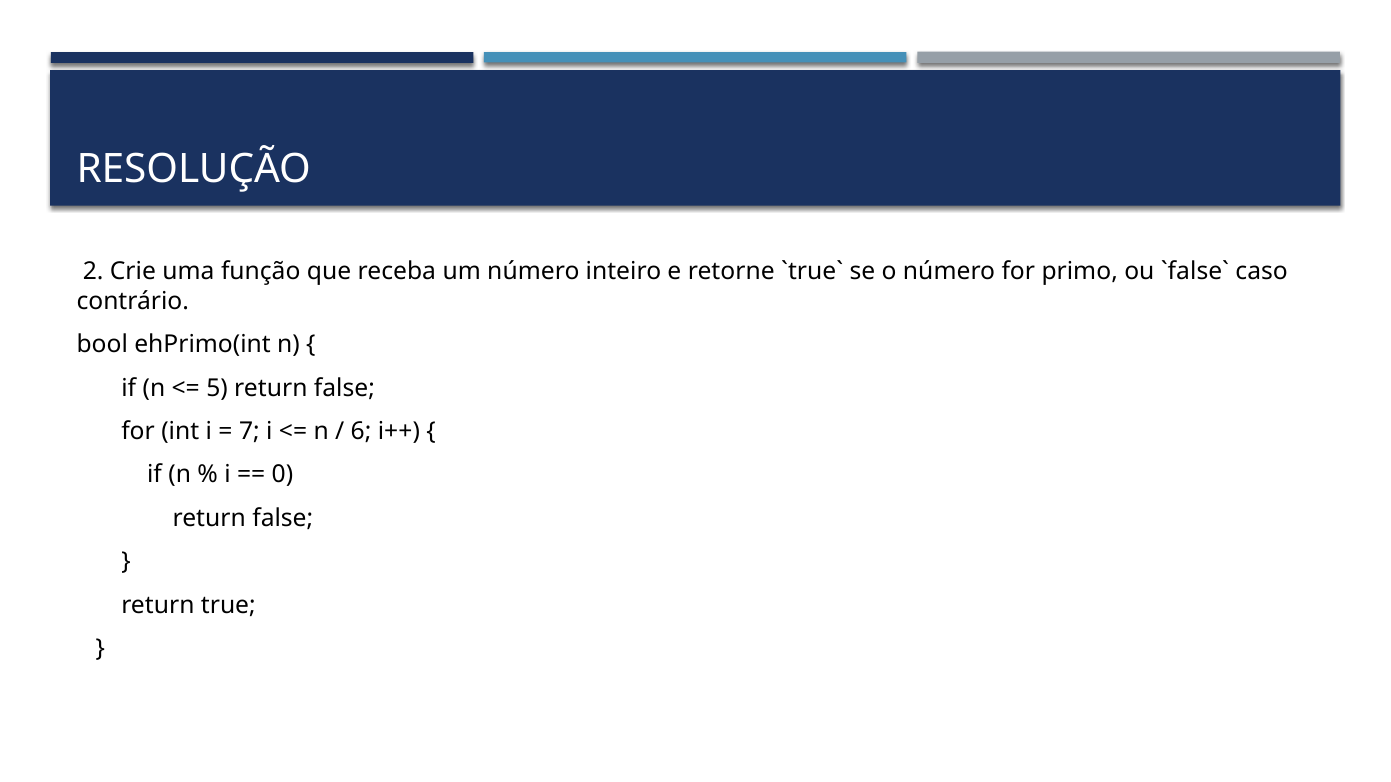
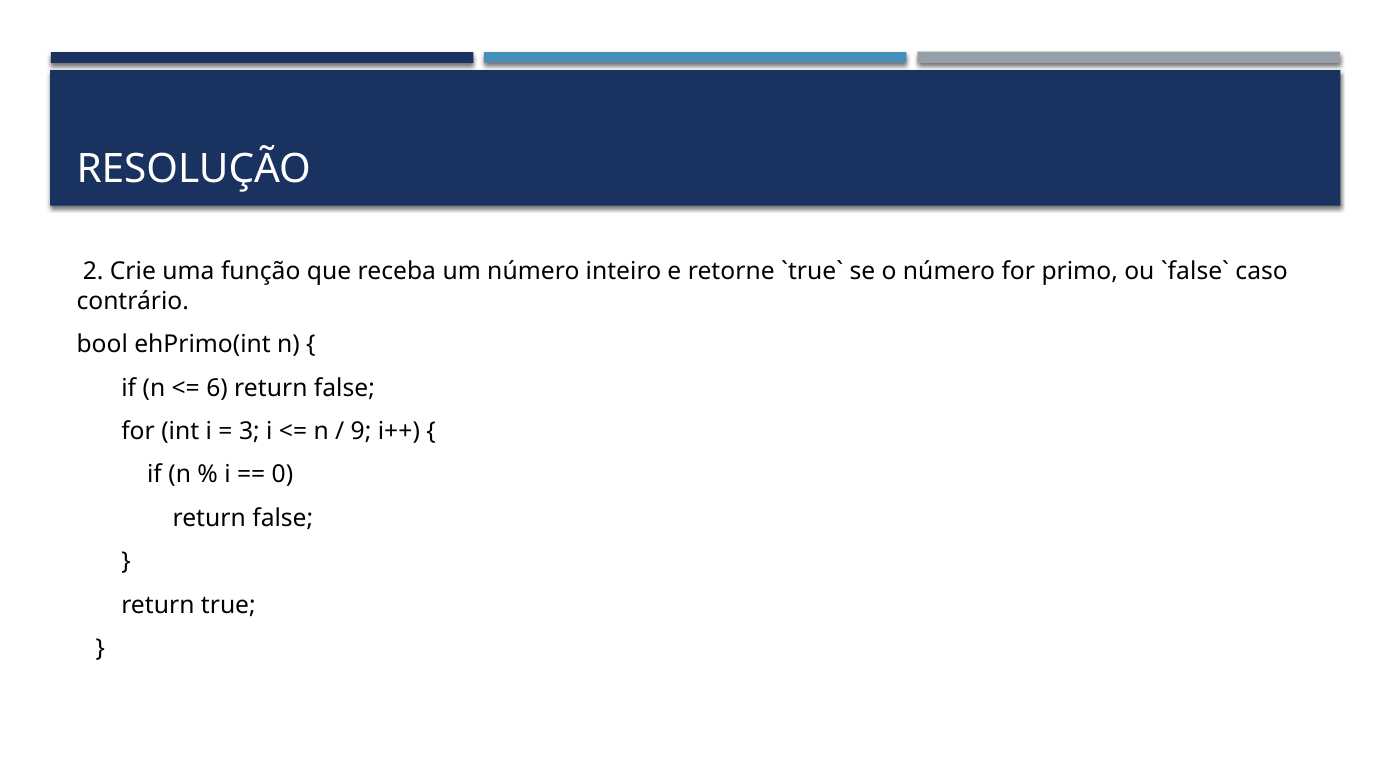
5: 5 -> 6 (217, 388)
7: 7 -> 3 (249, 432)
6: 6 -> 9 (361, 432)
